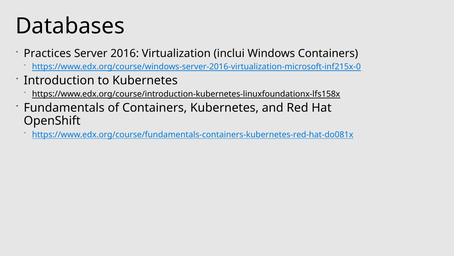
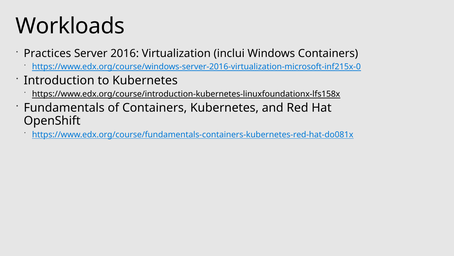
Databases: Databases -> Workloads (70, 26)
